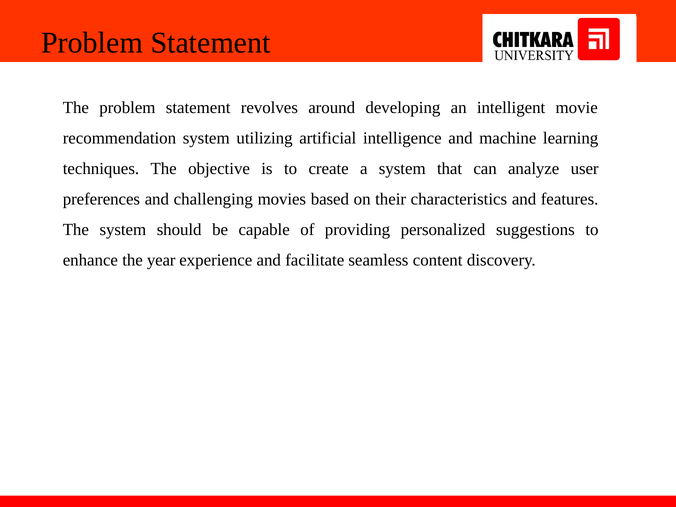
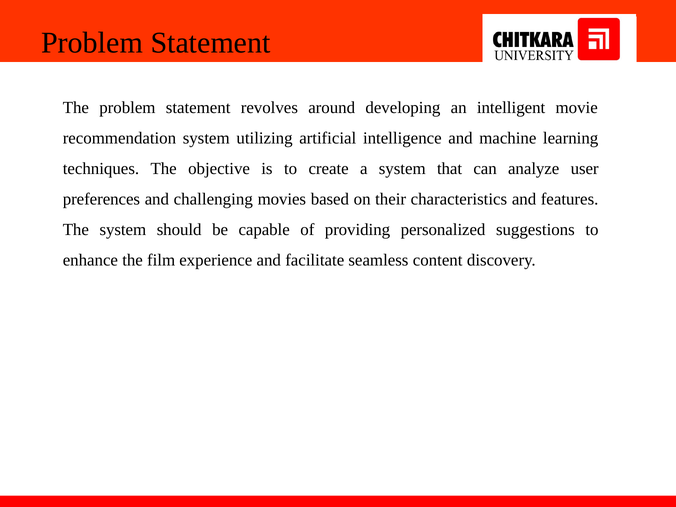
year: year -> film (161, 260)
